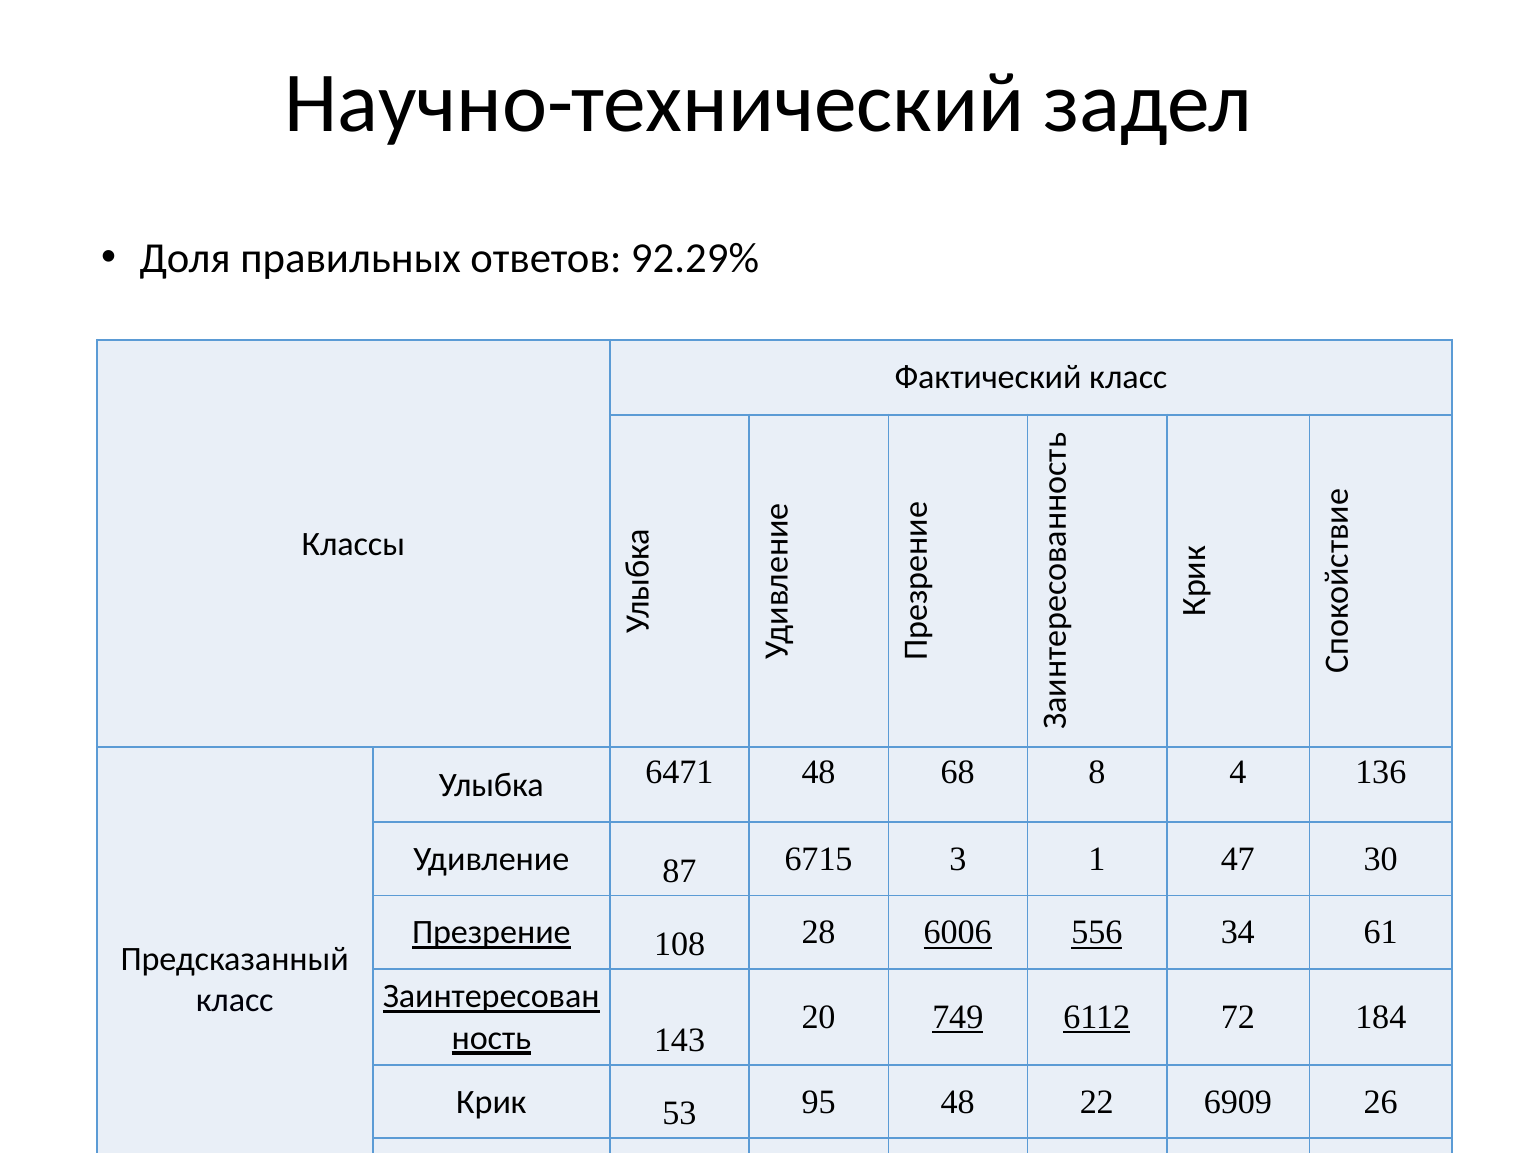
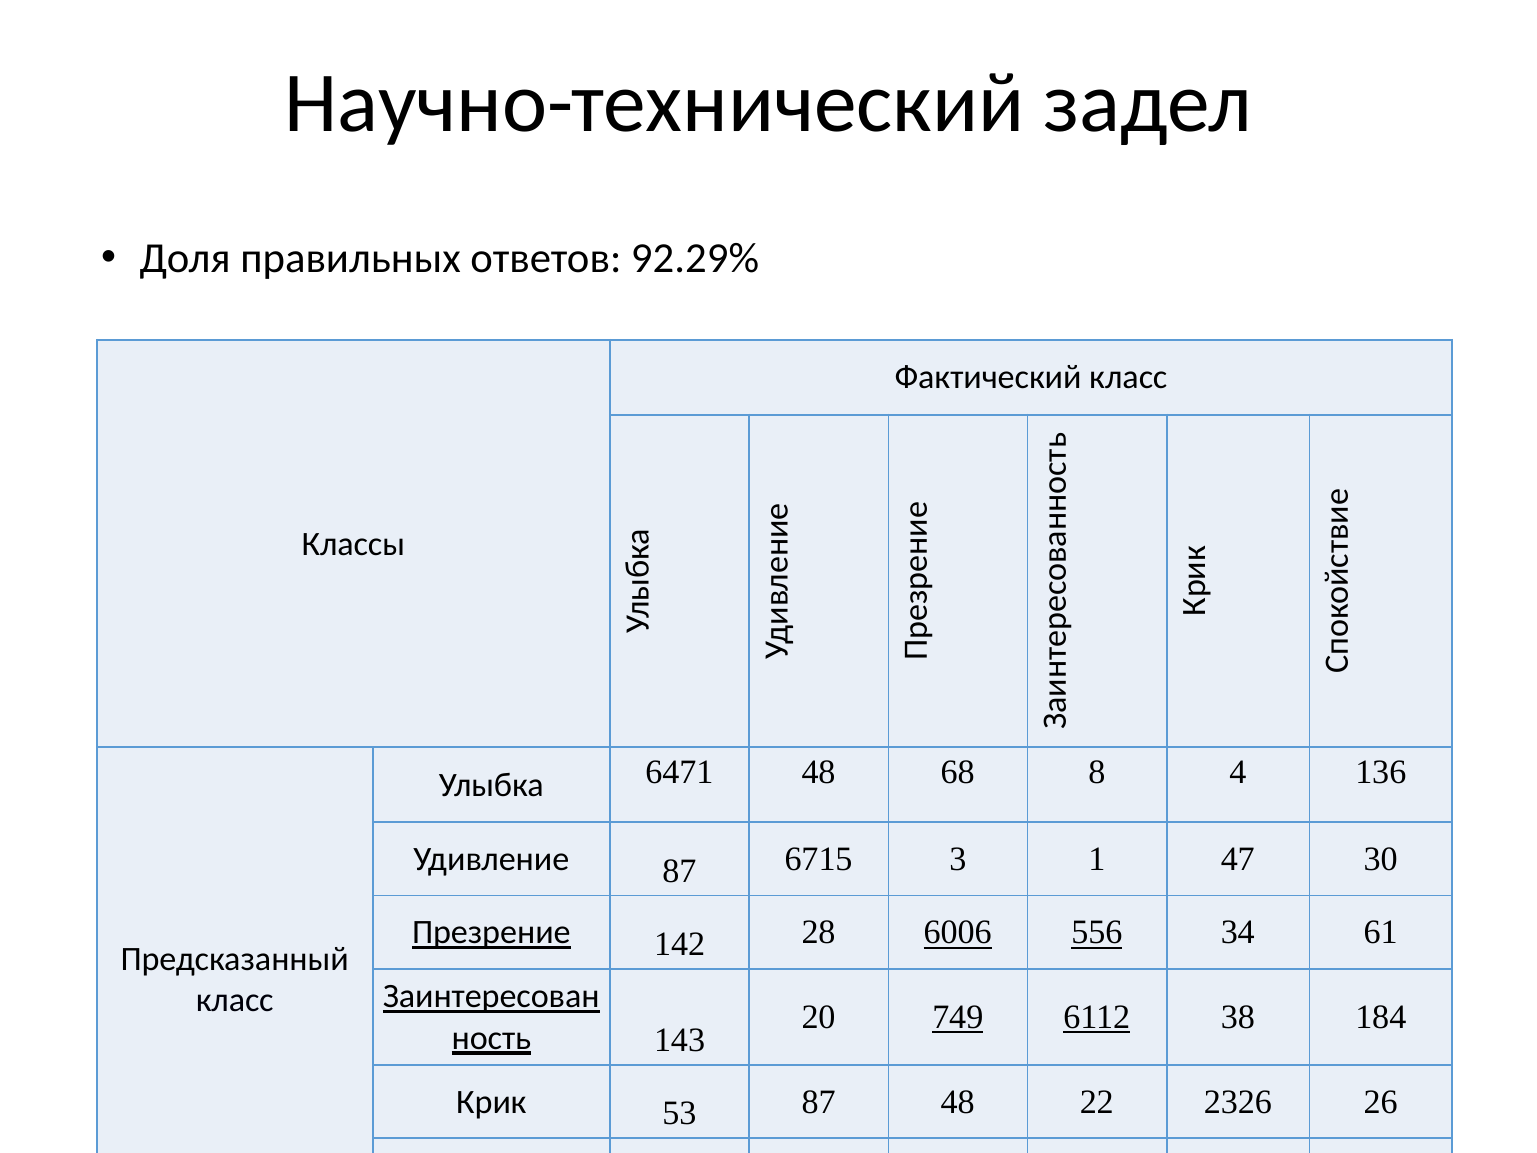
108: 108 -> 142 (680, 944)
72: 72 -> 38 (1238, 1017)
53 95: 95 -> 87 (819, 1102)
6909: 6909 -> 2326 (1238, 1102)
